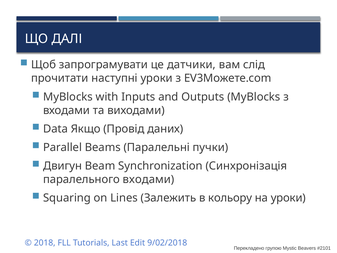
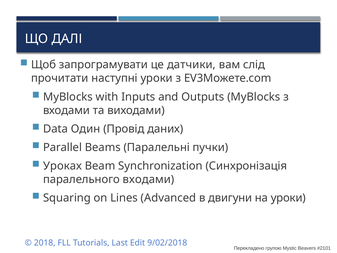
Якщо: Якщо -> Один (86, 129)
Двигун: Двигун -> Уроках (62, 166)
Залежить: Залежить -> Advanced (168, 198)
кольору: кольору -> двигуни (230, 198)
